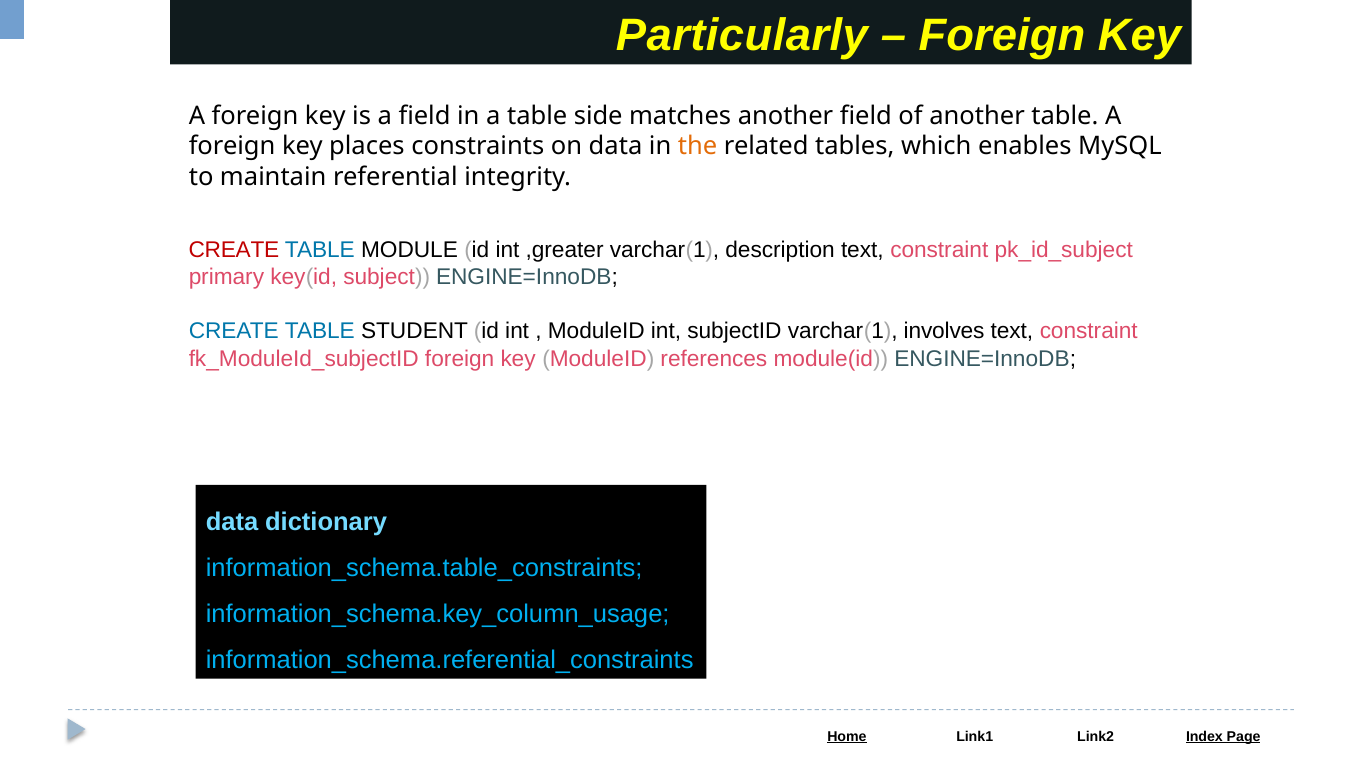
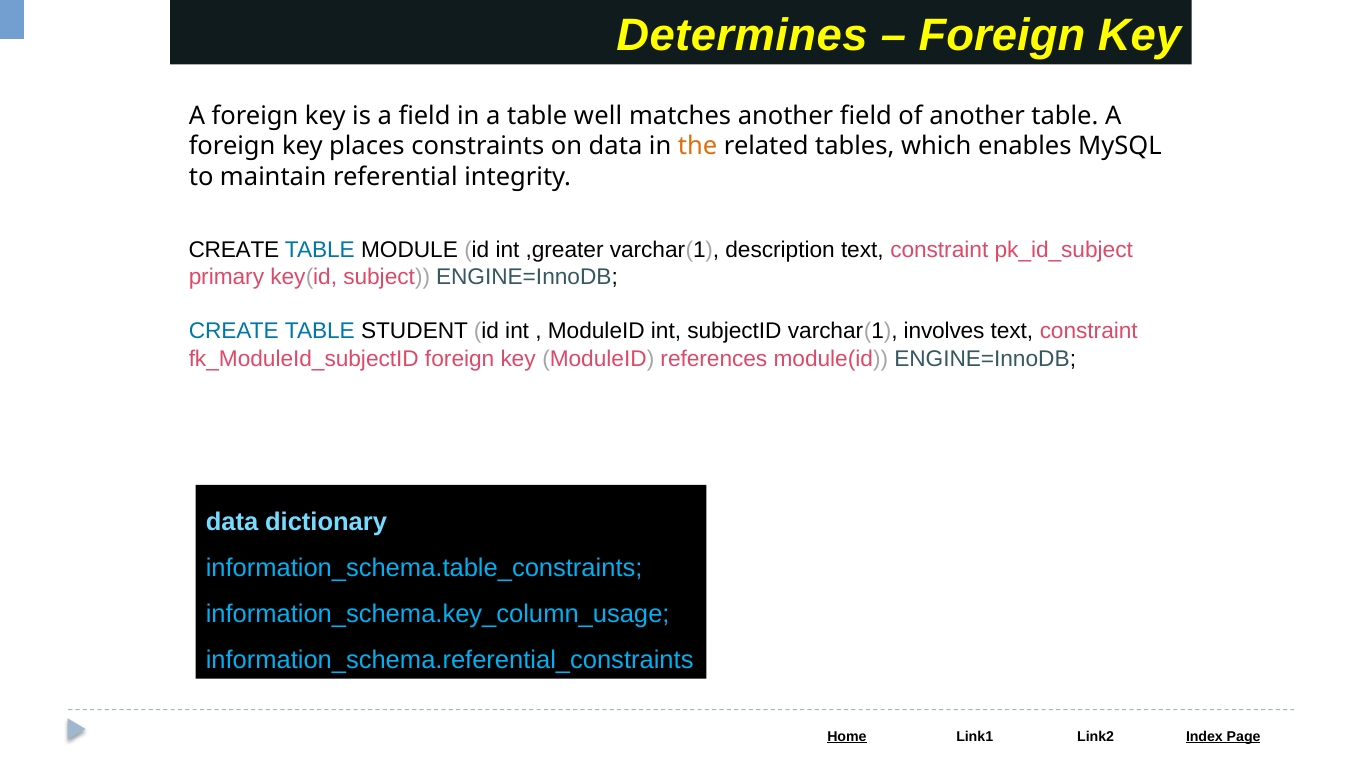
Particularly: Particularly -> Determines (742, 35)
side: side -> well (598, 116)
CREATE colour: red -> black (234, 250)
